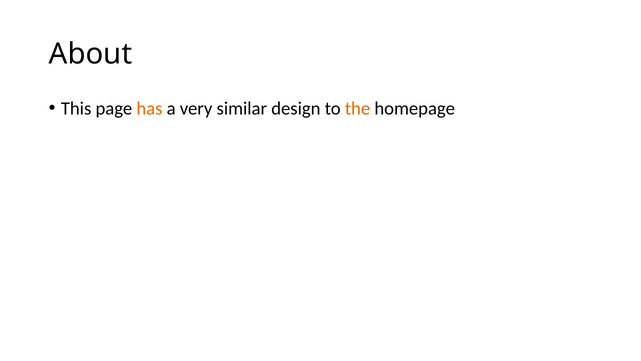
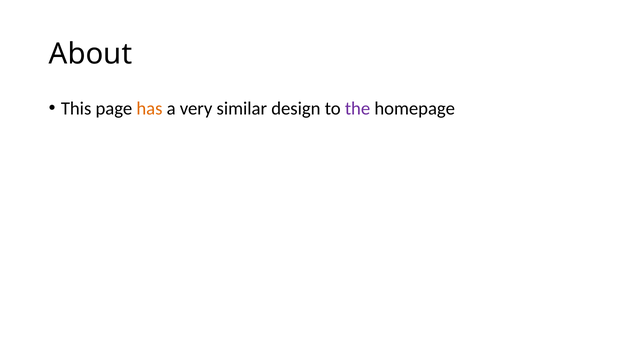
the colour: orange -> purple (358, 108)
